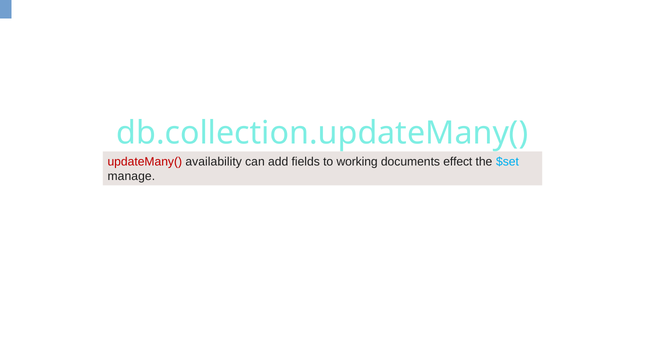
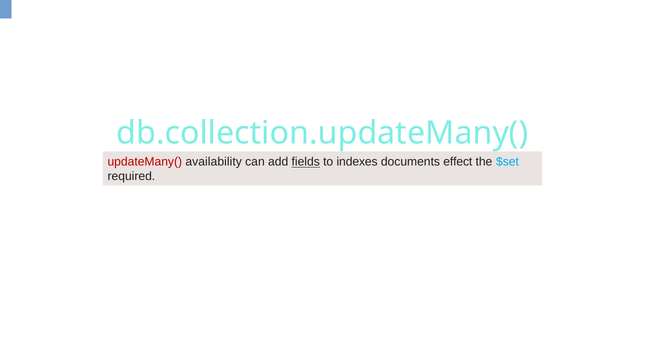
fields underline: none -> present (306, 162)
working: working -> indexes (357, 162)
manage: manage -> required (131, 176)
